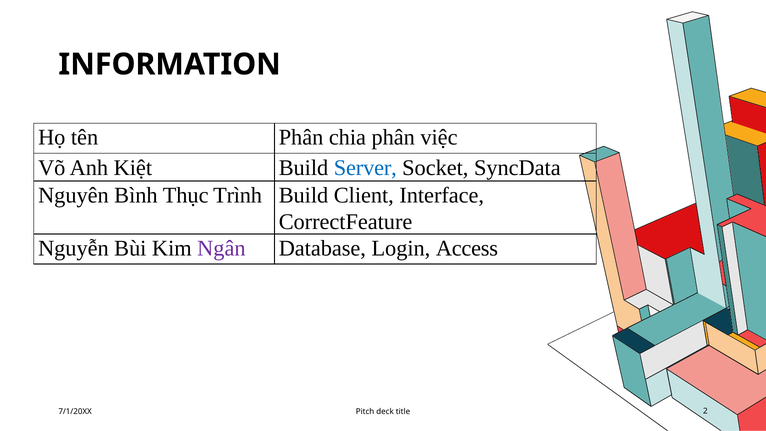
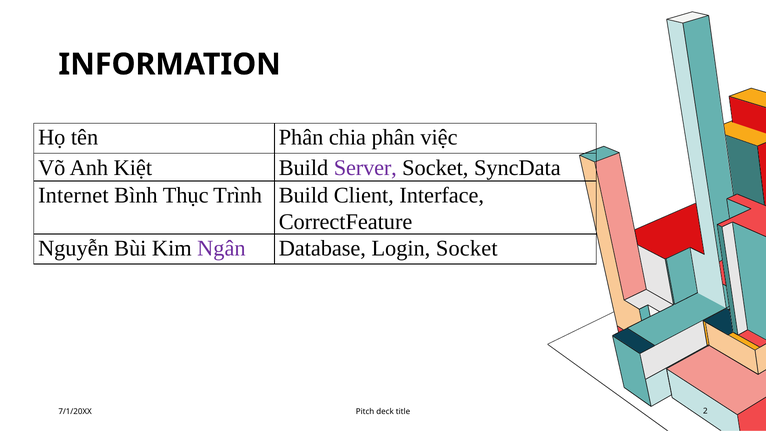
Server colour: blue -> purple (365, 168)
Nguyên: Nguyên -> Internet (73, 195)
Login Access: Access -> Socket (467, 248)
